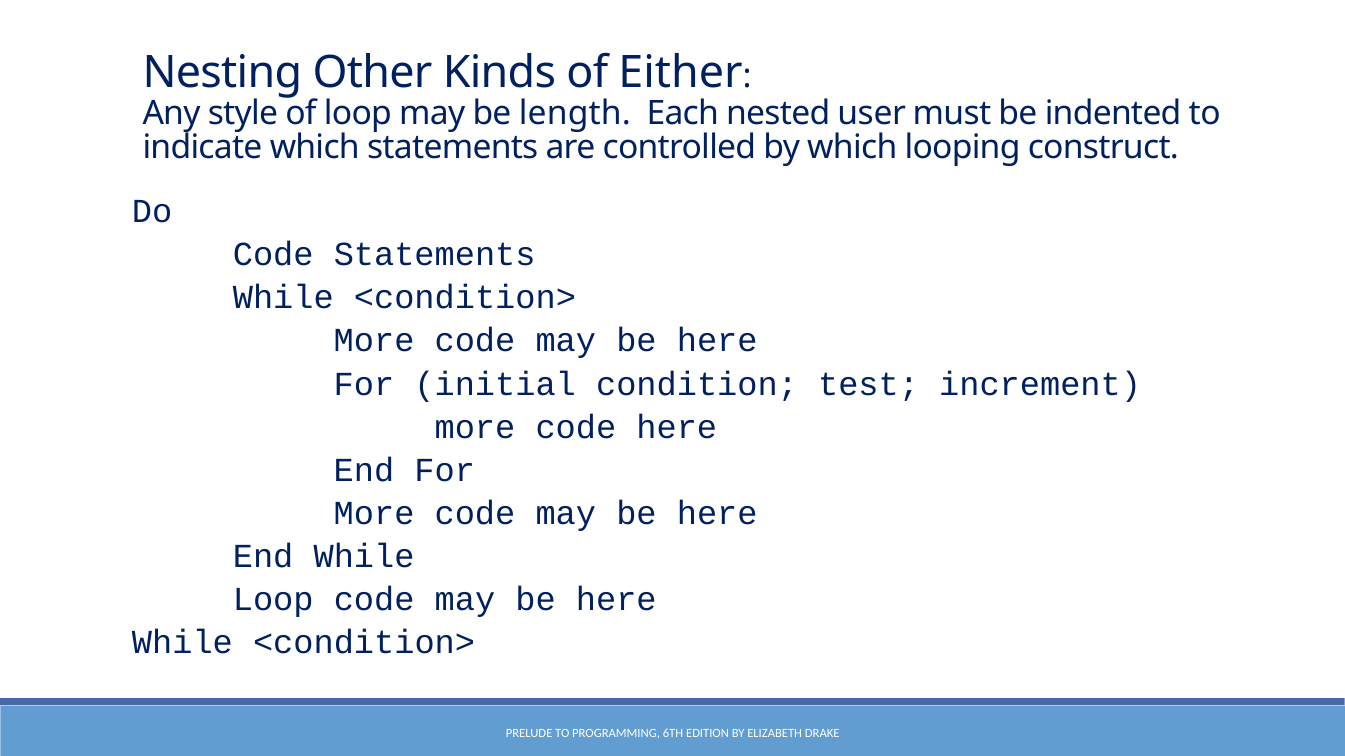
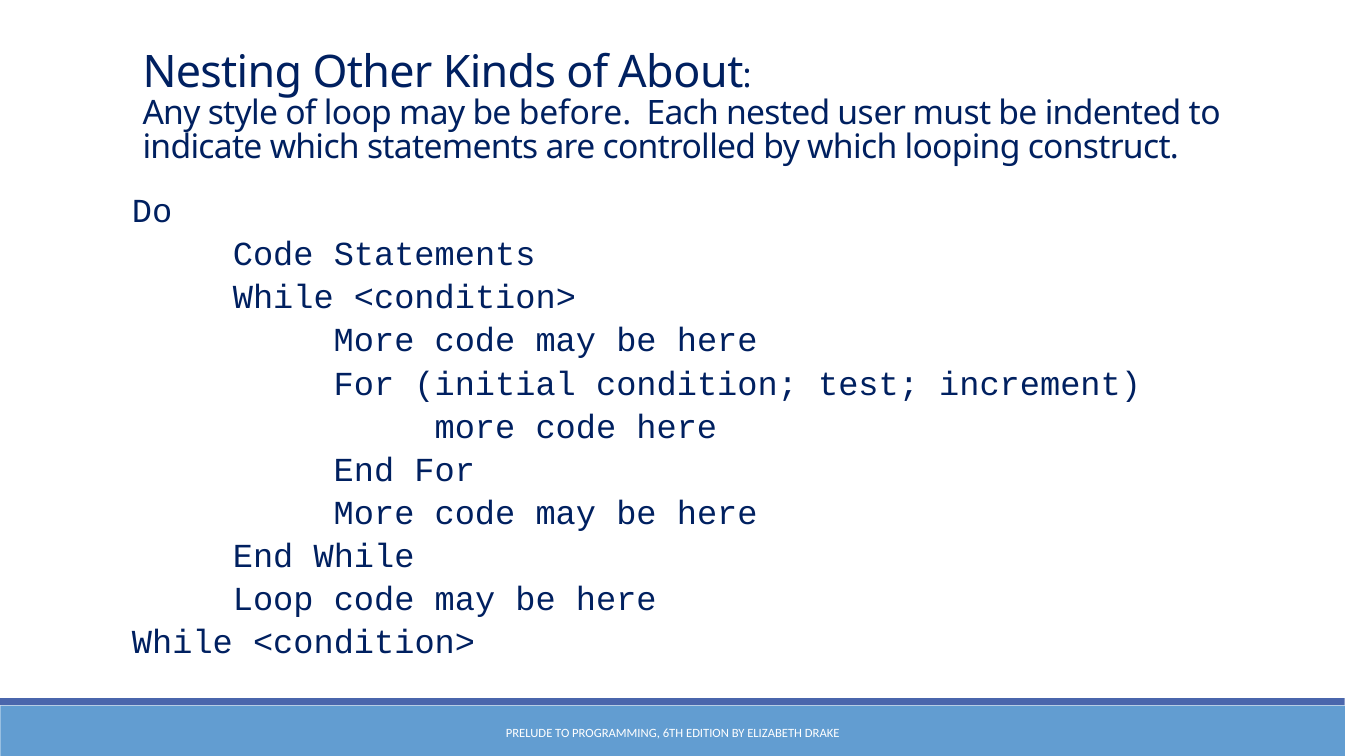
Either: Either -> About (681, 73)
length: length -> before (575, 113)
